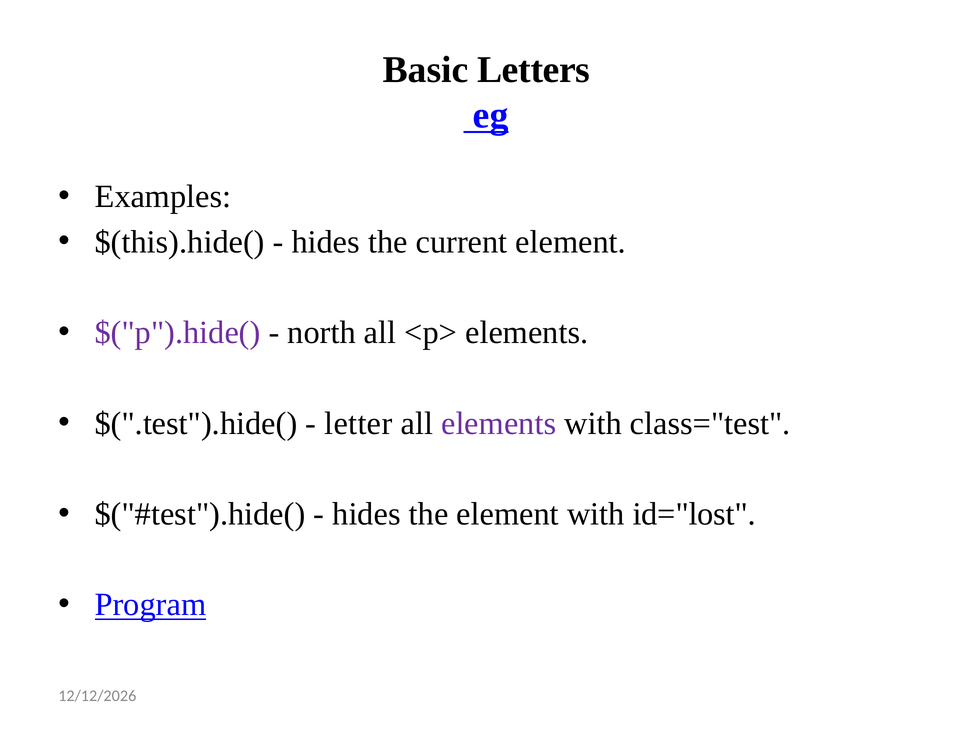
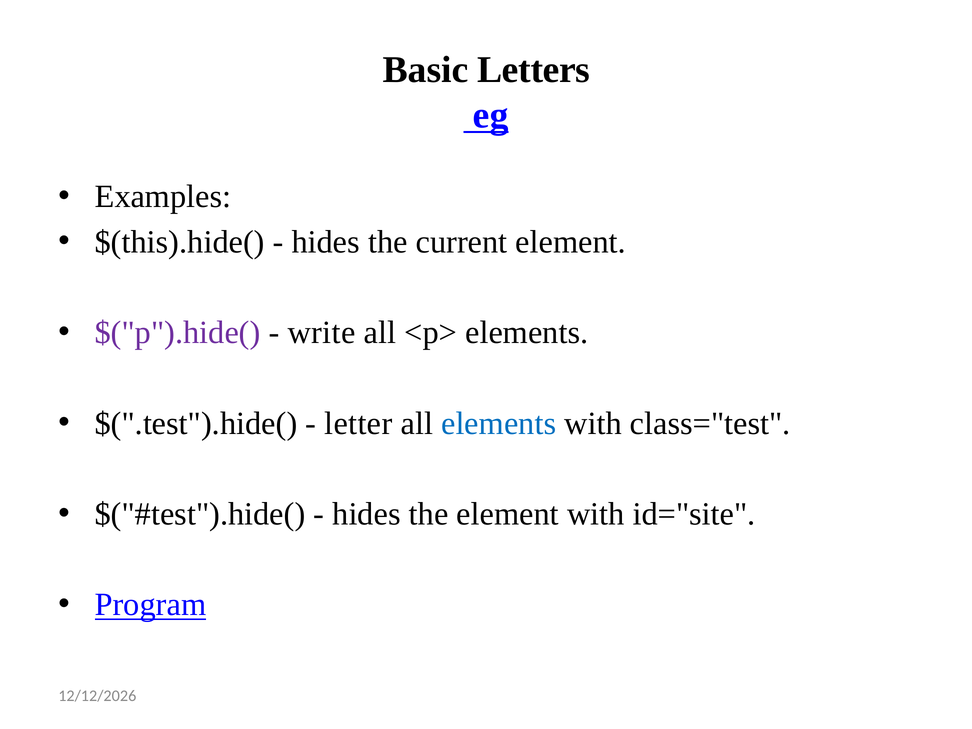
north: north -> write (321, 333)
elements colour: purple -> blue (499, 423)
id="lost: id="lost -> id="site (694, 514)
